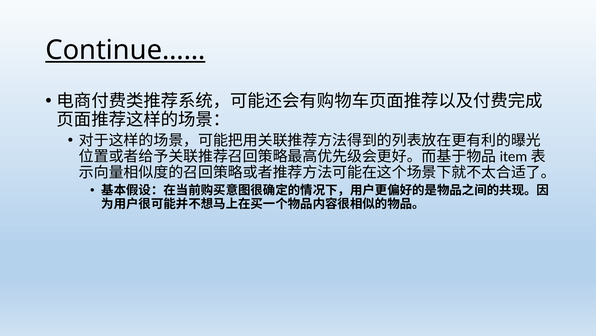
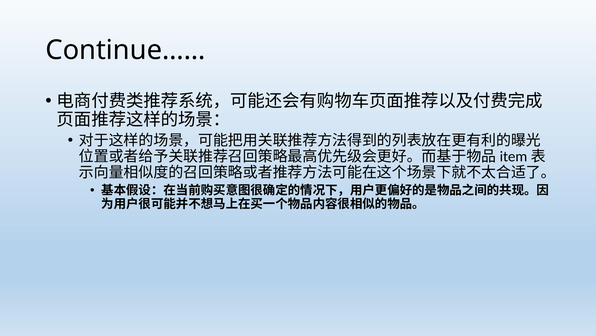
Continue…… underline: present -> none (125, 50)
